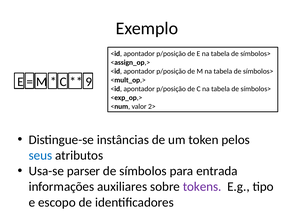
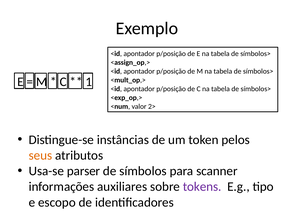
9: 9 -> 1 (89, 82)
seus colour: blue -> orange (40, 156)
entrada: entrada -> scanner (217, 171)
